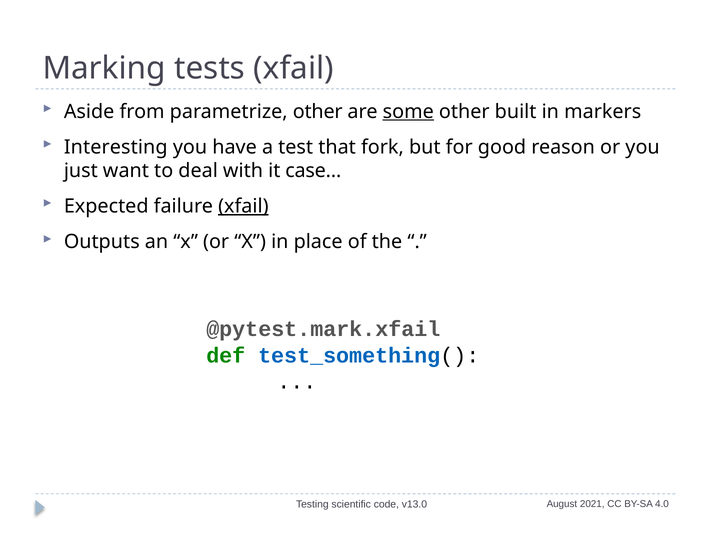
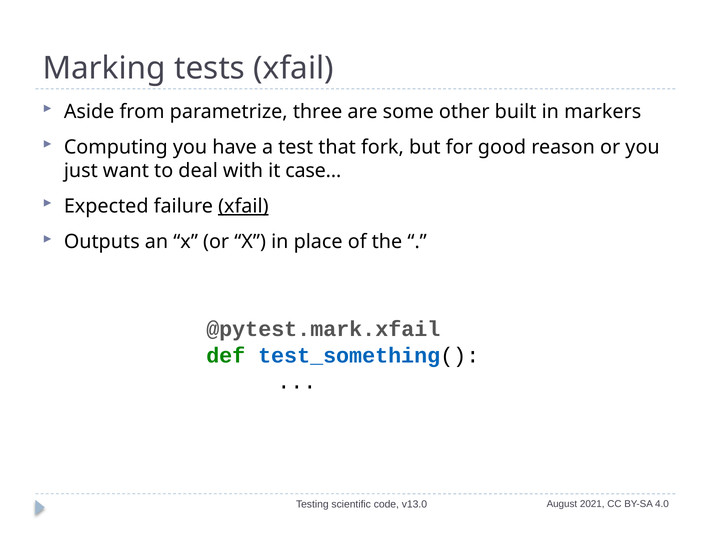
parametrize other: other -> three (318, 112)
some underline: present -> none (408, 112)
Interesting: Interesting -> Computing (116, 147)
